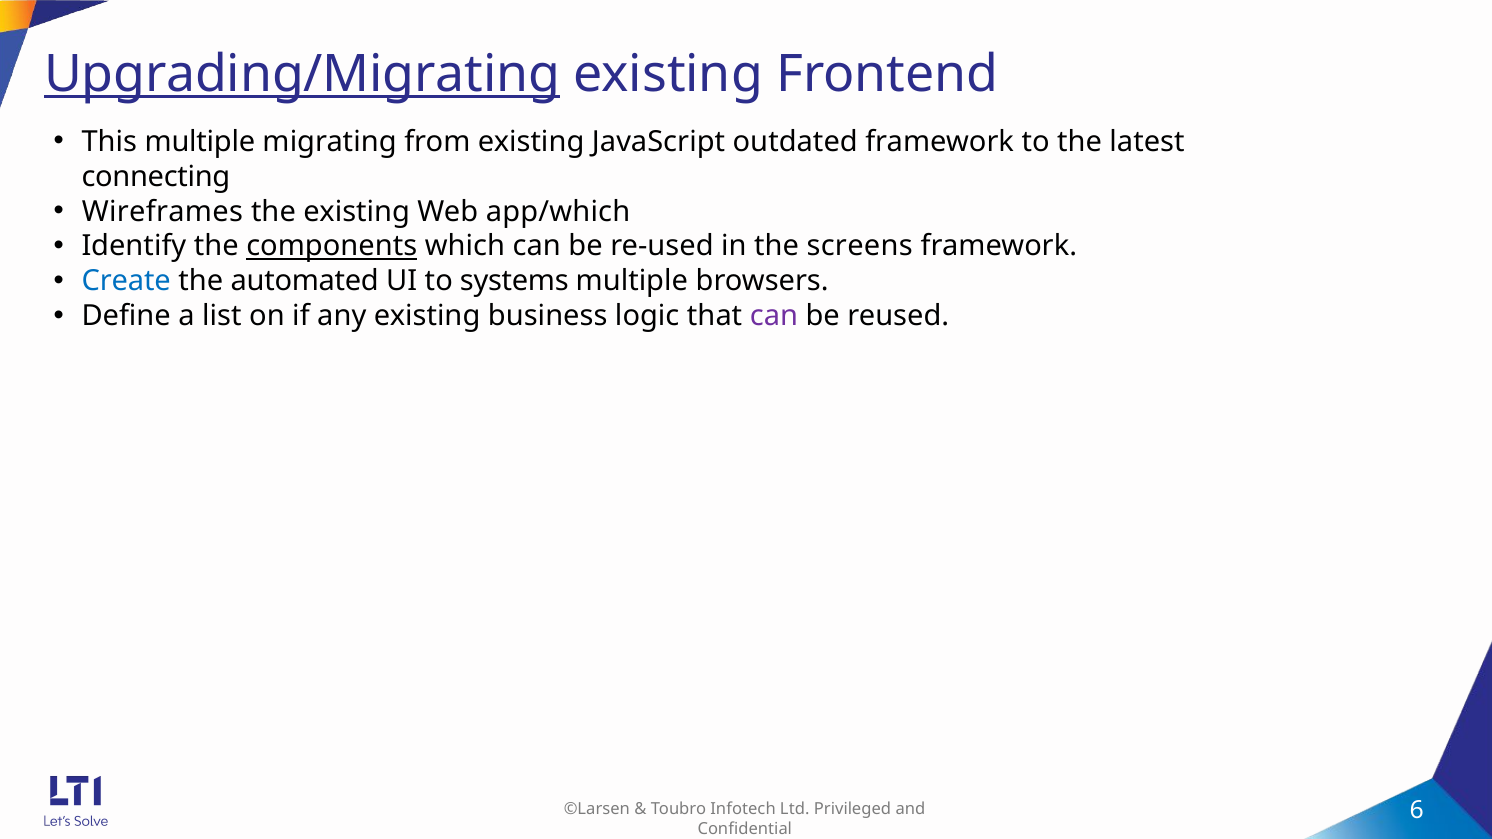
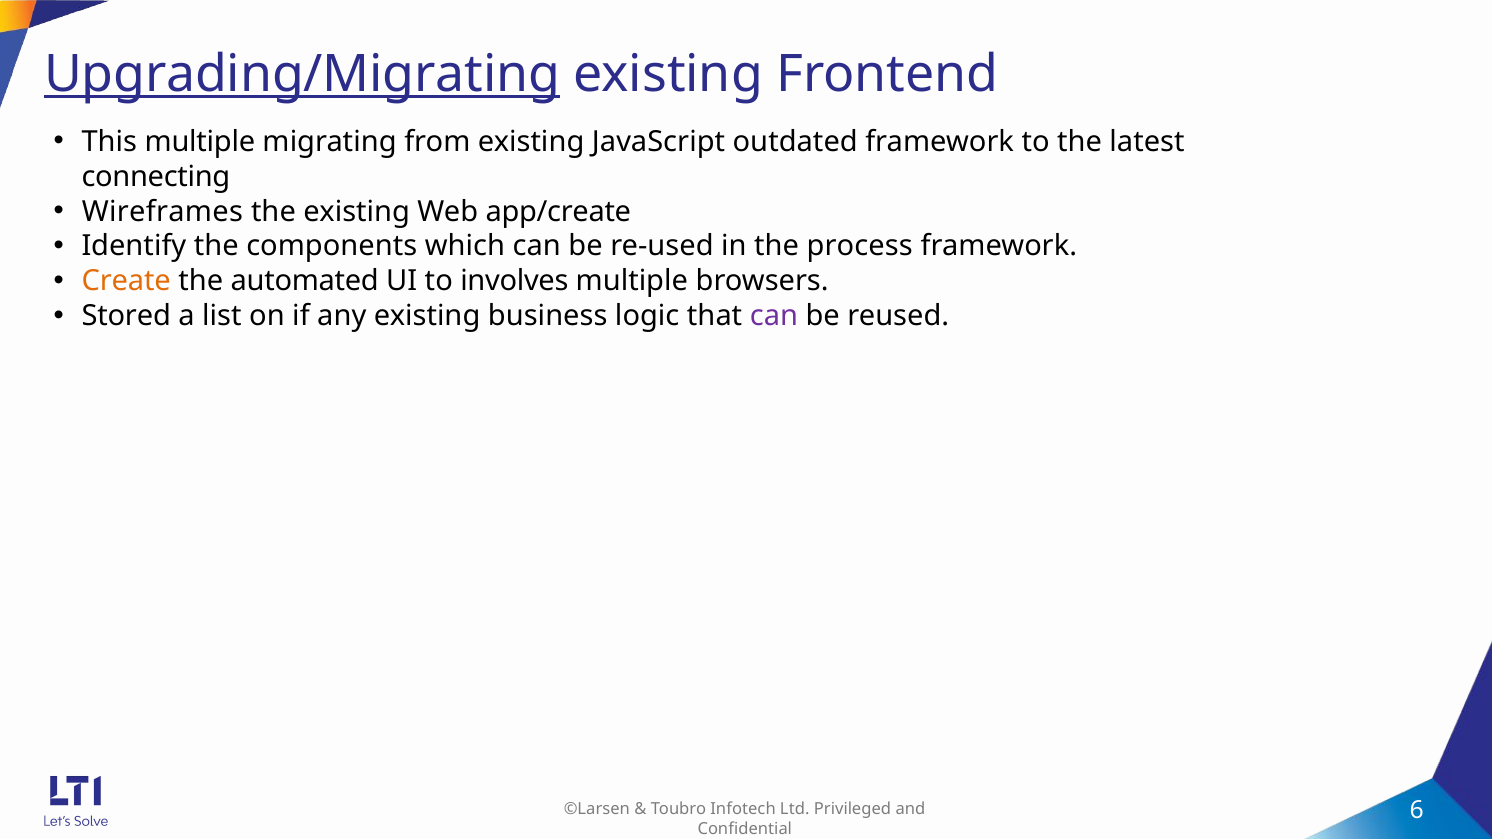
app/which: app/which -> app/create (558, 212)
components underline: present -> none (332, 246)
screens: screens -> process (860, 246)
Create colour: blue -> orange (126, 281)
systems: systems -> involves (514, 281)
Define: Define -> Stored (126, 316)
